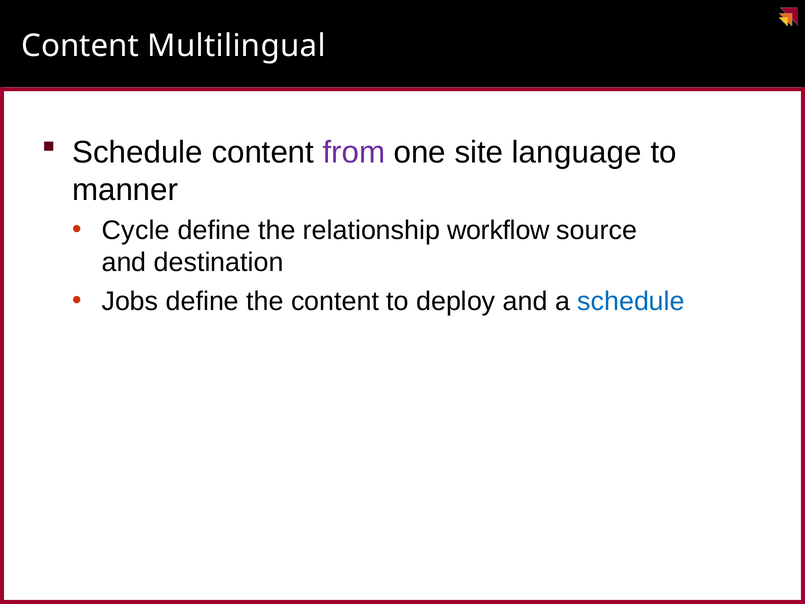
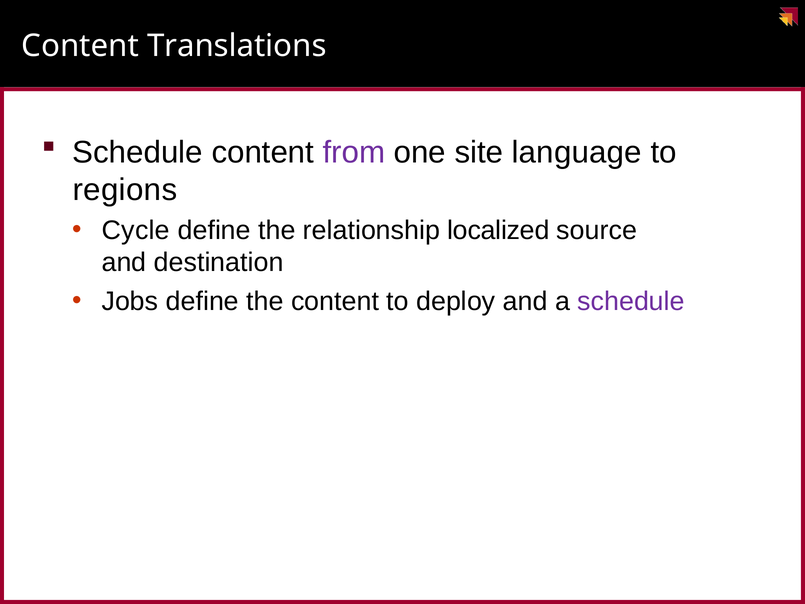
Multilingual: Multilingual -> Translations (237, 46)
manner: manner -> regions (125, 190)
workflow: workflow -> localized (498, 230)
schedule colour: blue -> purple (631, 301)
